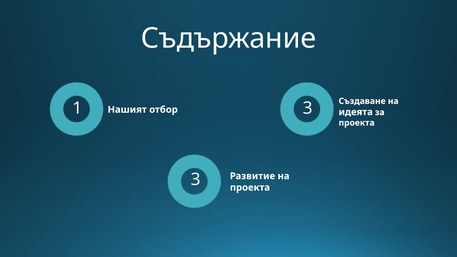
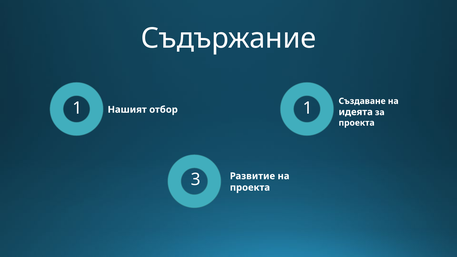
1 3: 3 -> 1 (308, 108)
